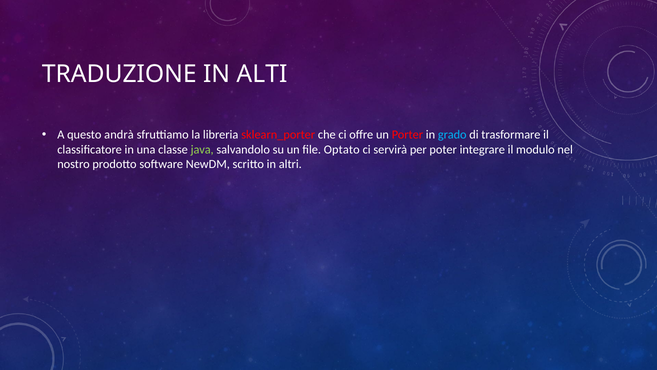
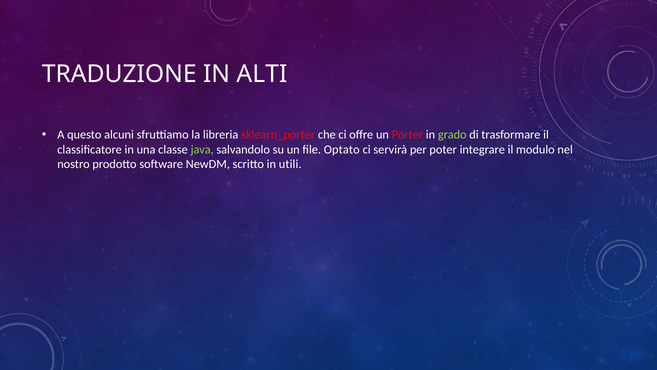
andrà: andrà -> alcuni (119, 135)
grado colour: light blue -> light green (452, 135)
altri: altri -> utili (290, 164)
